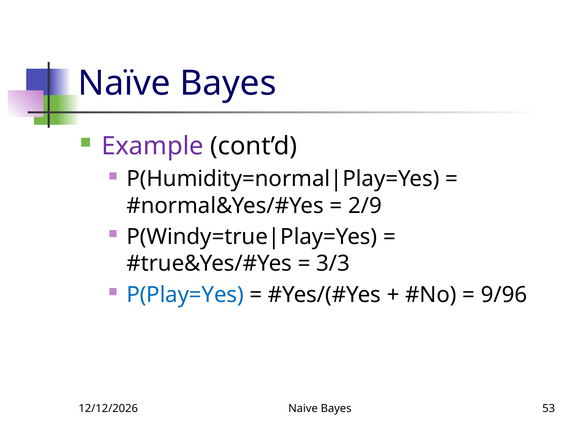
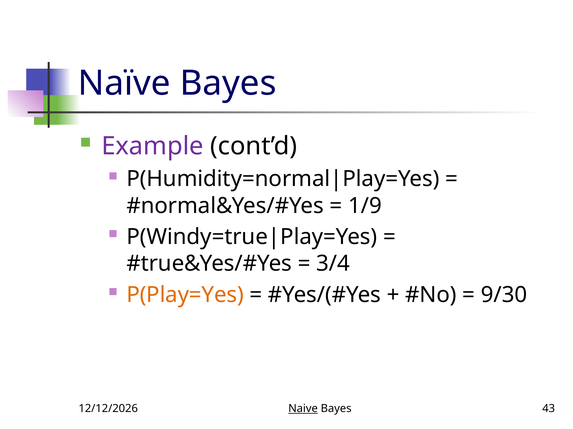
2/9: 2/9 -> 1/9 (365, 206)
3/3: 3/3 -> 3/4 (333, 264)
P(Play=Yes colour: blue -> orange (185, 295)
9/96: 9/96 -> 9/30 (504, 295)
Naive underline: none -> present (303, 409)
53: 53 -> 43 (549, 409)
